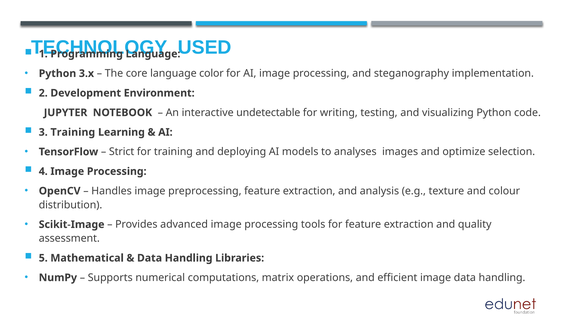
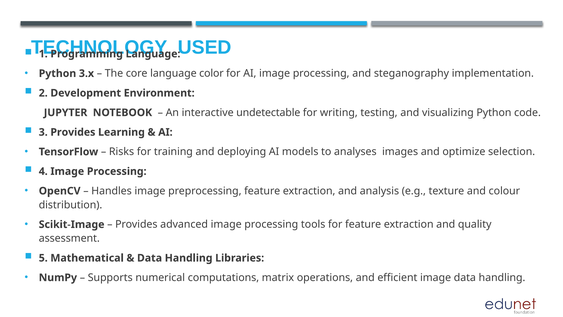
3 Training: Training -> Provides (73, 132)
Strict: Strict -> Risks (122, 152)
